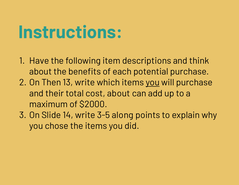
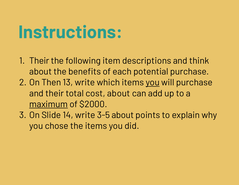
Have: Have -> Their (39, 61)
maximum underline: none -> present (49, 104)
3-5 along: along -> about (123, 115)
